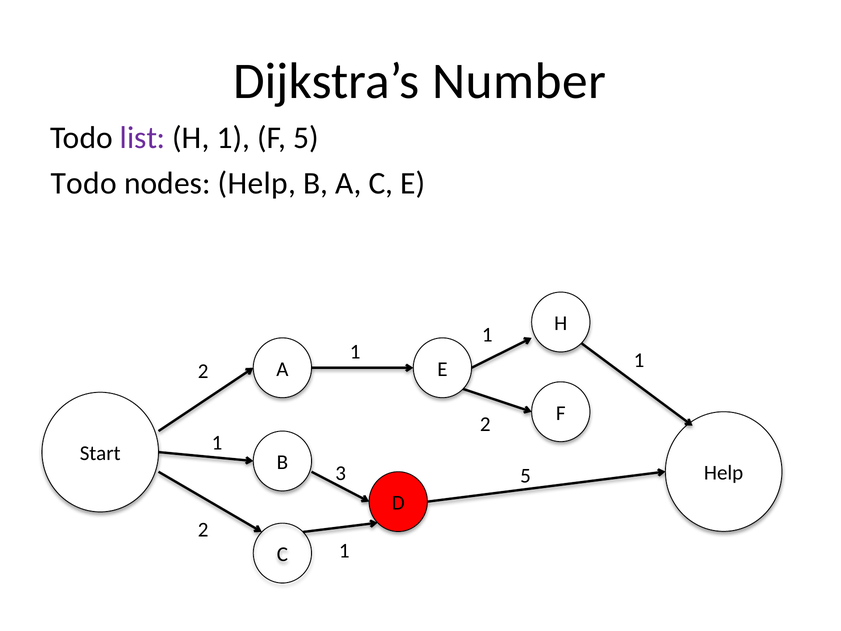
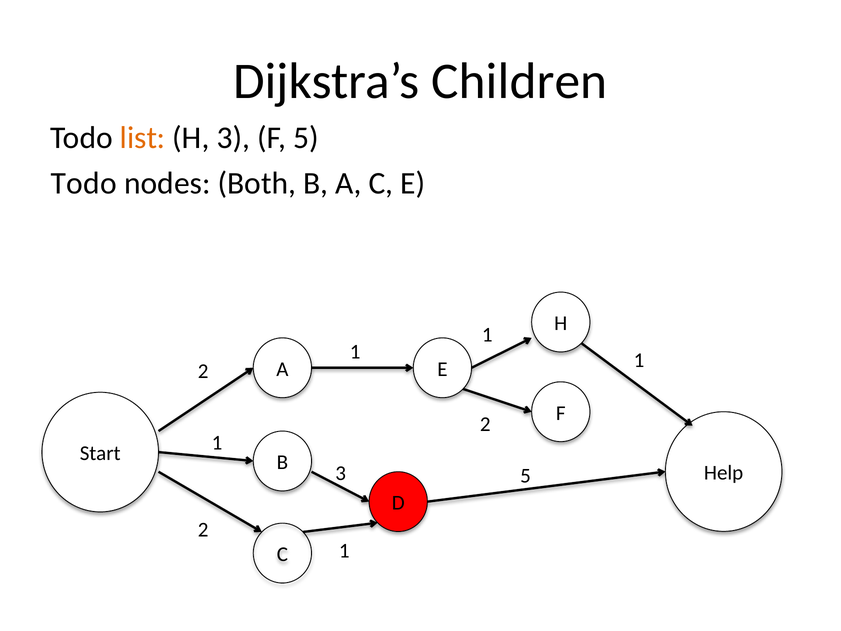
Number: Number -> Children (519, 81)
list colour: purple -> orange (143, 138)
H 1: 1 -> 3 (233, 138)
nodes Help: Help -> Both (257, 183)
